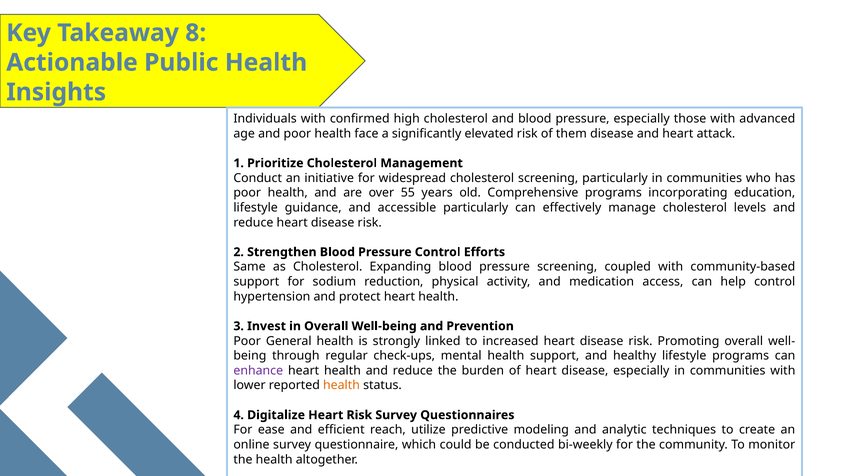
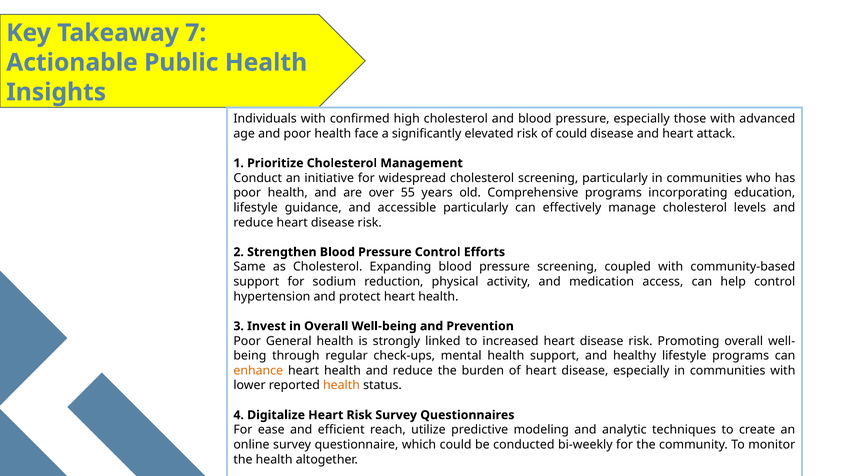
8: 8 -> 7 (196, 33)
of them: them -> could (571, 133)
enhance colour: purple -> orange (258, 371)
